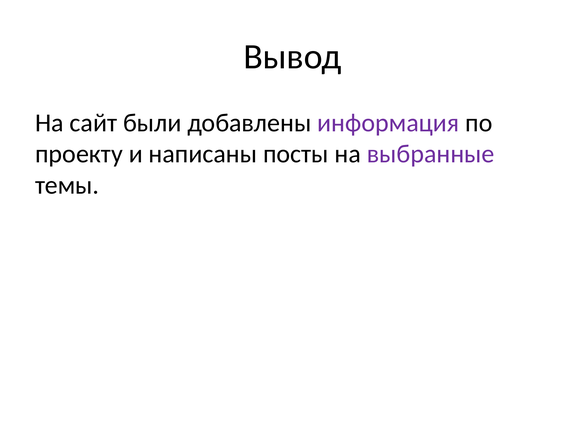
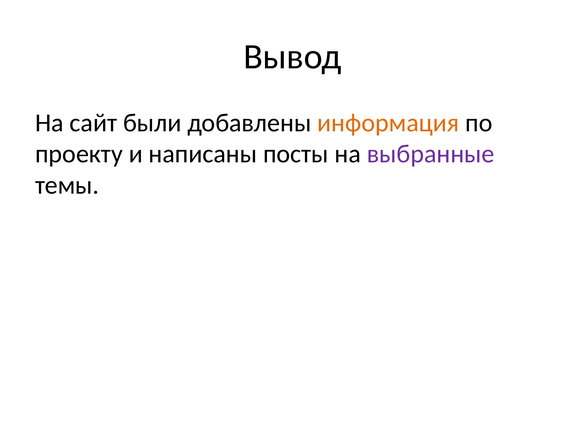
информация colour: purple -> orange (388, 123)
